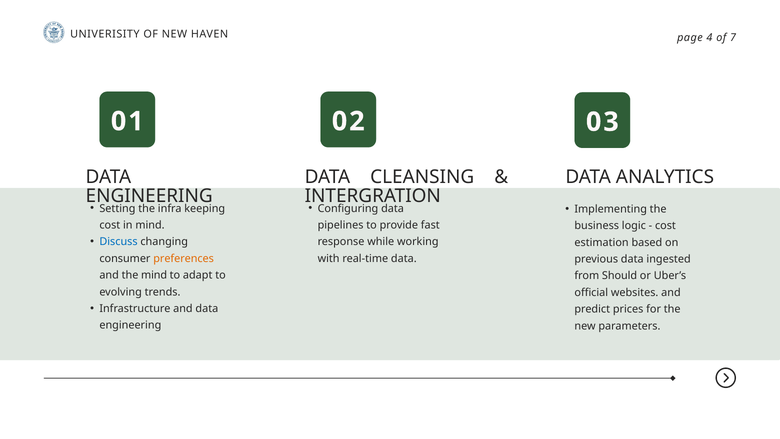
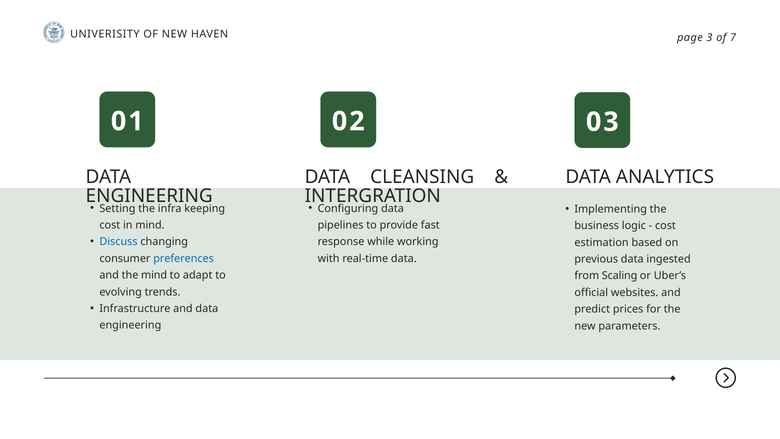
4: 4 -> 3 (709, 37)
preferences colour: orange -> blue (184, 258)
Should: Should -> Scaling (620, 276)
